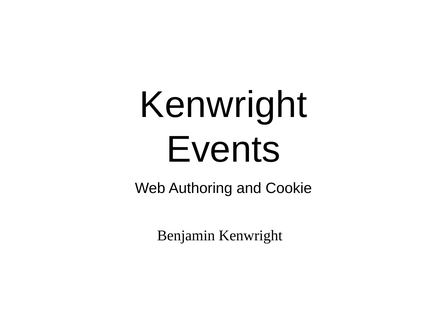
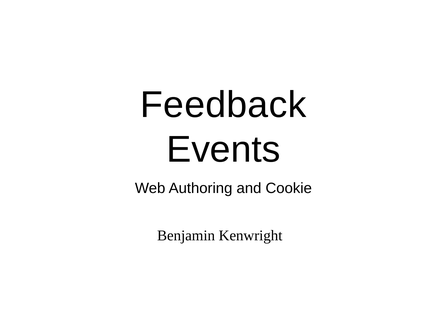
Kenwright: Kenwright -> Feedback (223, 105)
